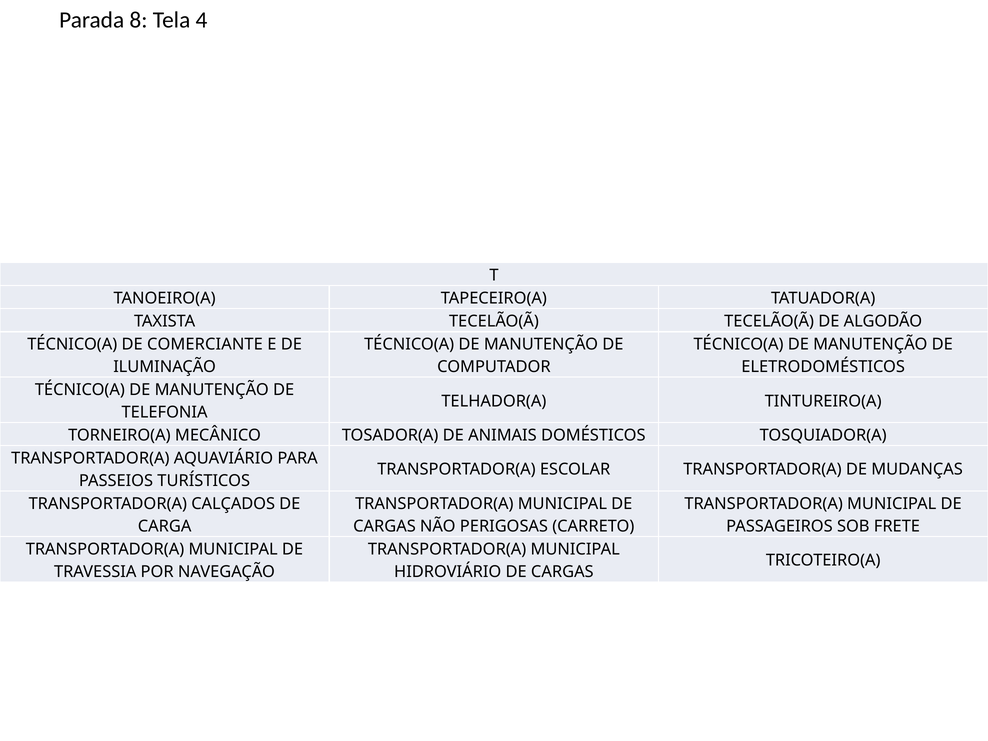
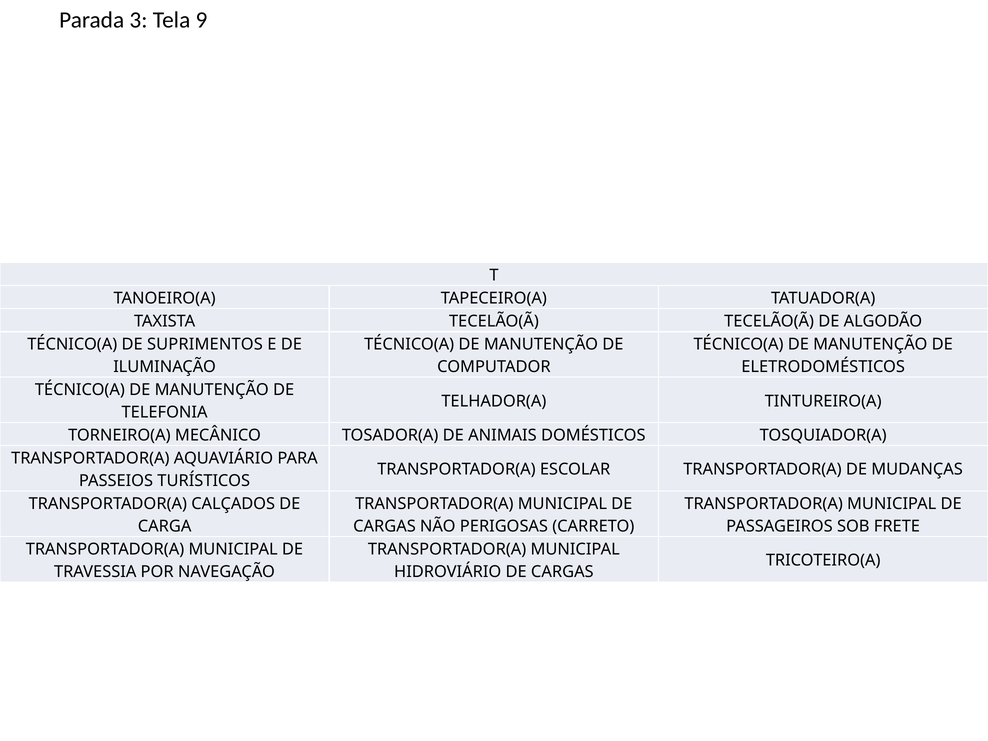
8: 8 -> 3 (139, 20)
4: 4 -> 9 (201, 20)
COMERCIANTE: COMERCIANTE -> SUPRIMENTOS (205, 344)
